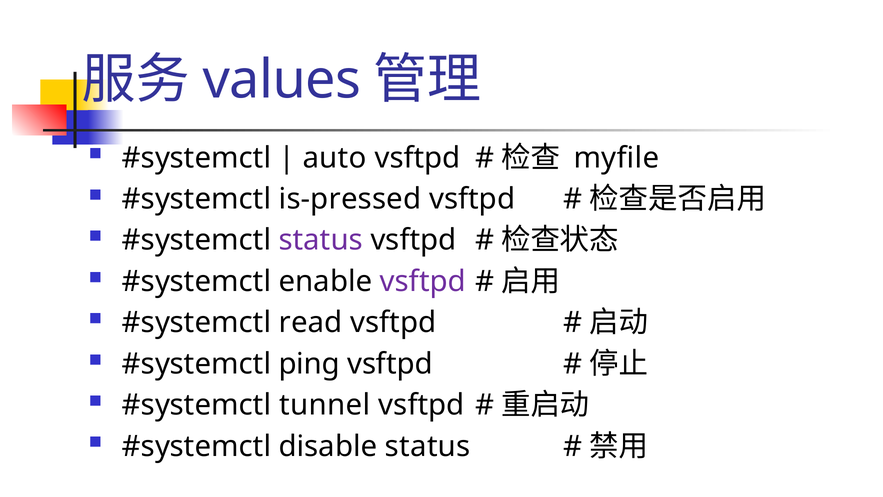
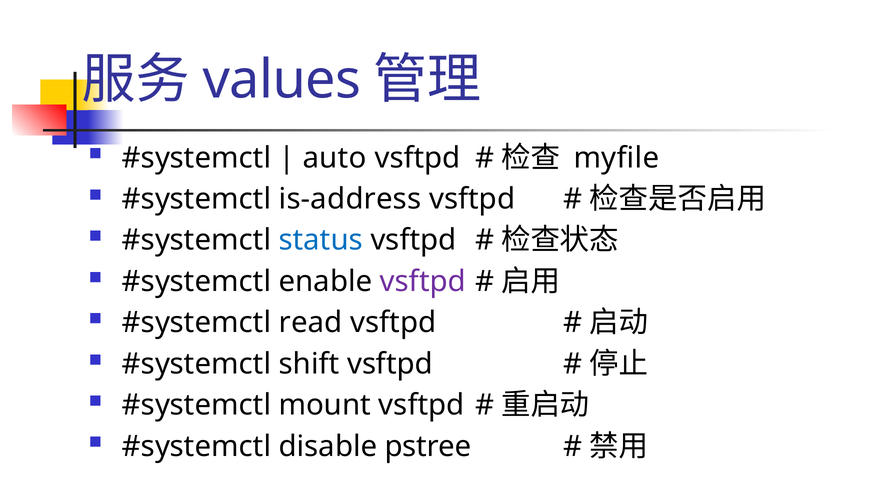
is-pressed: is-pressed -> is-address (350, 199)
status colour: purple -> blue (321, 240)
ping: ping -> shift (309, 364)
tunnel: tunnel -> mount (325, 405)
disable status: status -> pstree (428, 446)
